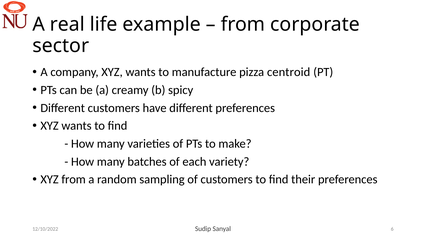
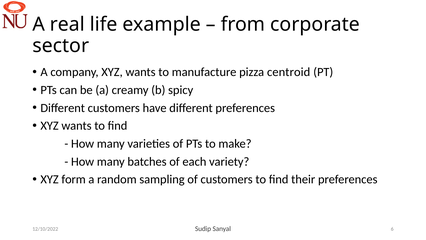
XYZ from: from -> form (74, 179)
